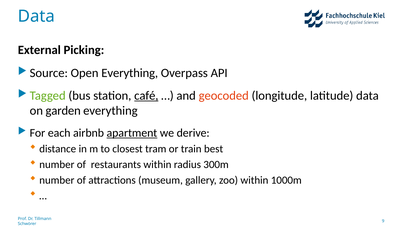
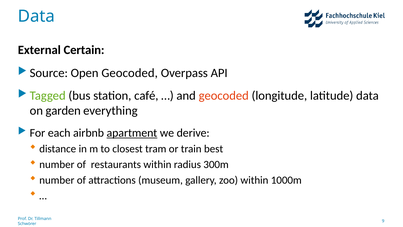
Picking: Picking -> Certain (84, 50)
Open Everything: Everything -> Geocoded (130, 73)
café underline: present -> none (146, 95)
